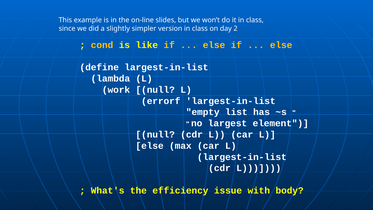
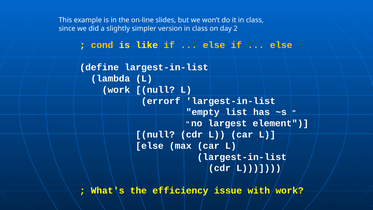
with body: body -> work (290, 190)
